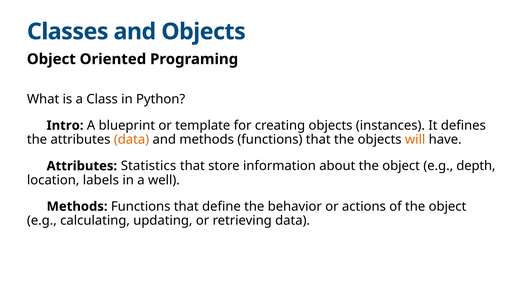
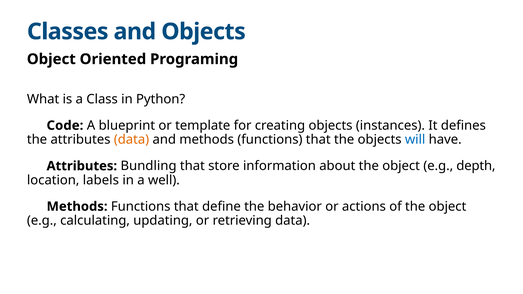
Intro: Intro -> Code (65, 126)
will colour: orange -> blue (415, 140)
Statistics: Statistics -> Bundling (149, 166)
